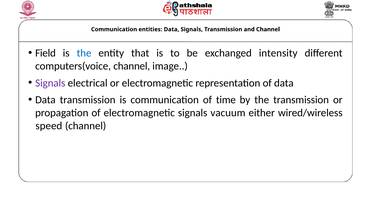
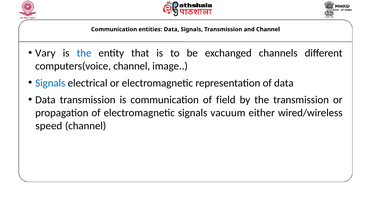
Field: Field -> Vary (45, 53)
intensity: intensity -> channels (278, 53)
Signals colour: purple -> blue (50, 83)
time: time -> field (226, 100)
